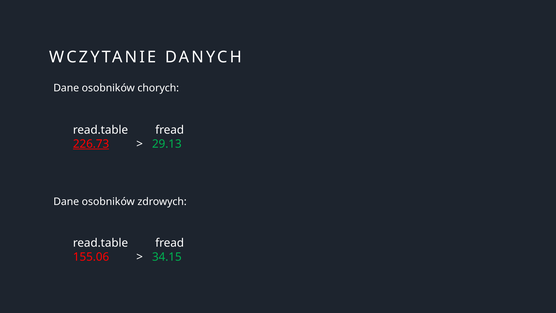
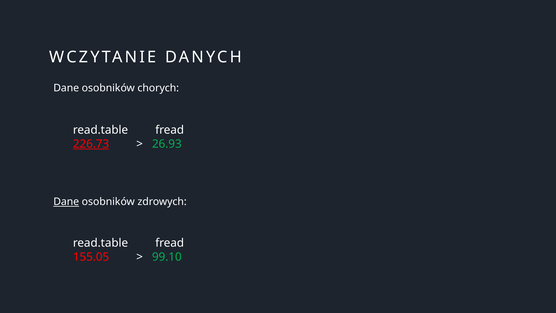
29.13: 29.13 -> 26.93 (167, 144)
Dane underline: none -> present (66, 202)
155.06: 155.06 -> 155.05 (91, 257)
34.15: 34.15 -> 99.10 (167, 257)
